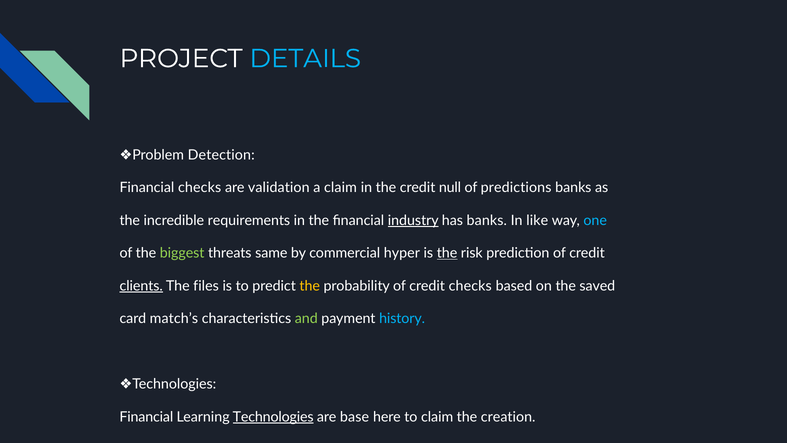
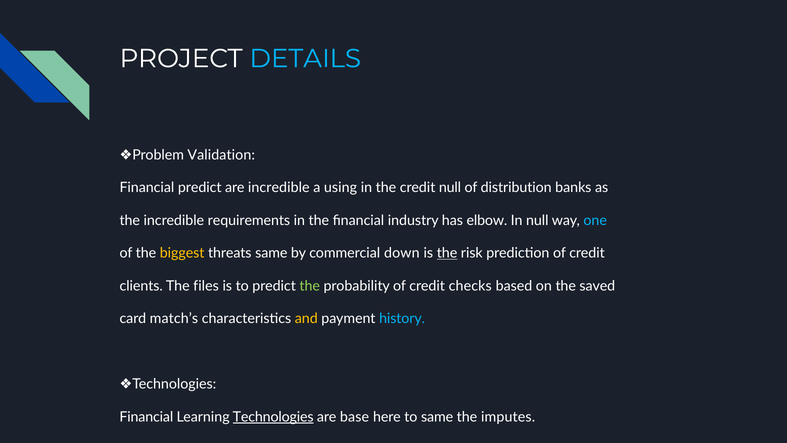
Detection: Detection -> Validation (221, 155)
Financial checks: checks -> predict (200, 188)
are validation: validation -> incredible (279, 188)
a claim: claim -> using (341, 188)
predictions: predictions -> distribution (516, 188)
industry underline: present -> none (413, 220)
has banks: banks -> elbow (487, 220)
In like: like -> null (537, 220)
biggest colour: light green -> yellow (182, 253)
hyper: hyper -> down (402, 253)
clients underline: present -> none (141, 286)
the colour: yellow -> light green (310, 286)
and colour: light green -> yellow (306, 318)
to claim: claim -> same (437, 417)
creation: creation -> imputes (508, 417)
